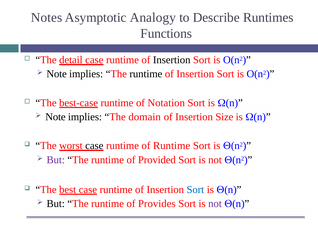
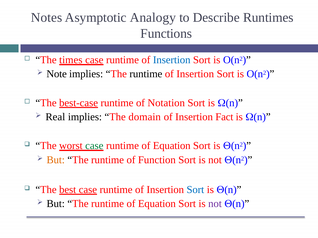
detail: detail -> times (71, 60)
Insertion colour: black -> blue (172, 60)
Note: Note -> Real (55, 117)
Size: Size -> Fact (224, 117)
case colour: black -> green (94, 146)
Runtime: Runtime -> Equation (172, 146)
But colour: purple -> orange (56, 160)
Provided: Provided -> Function (157, 160)
The runtime of Provides: Provides -> Equation (157, 204)
